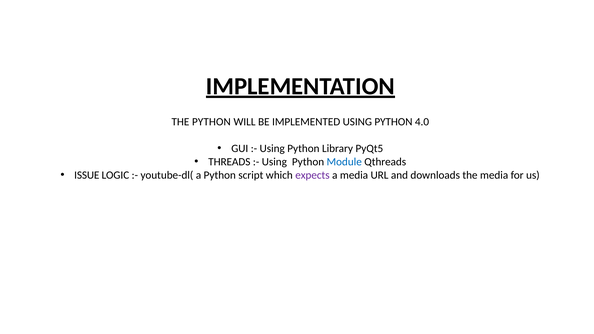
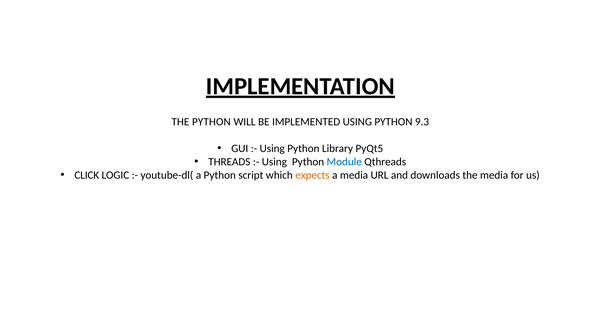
4.0: 4.0 -> 9.3 (422, 122)
ISSUE: ISSUE -> CLICK (87, 175)
expects colour: purple -> orange (312, 175)
